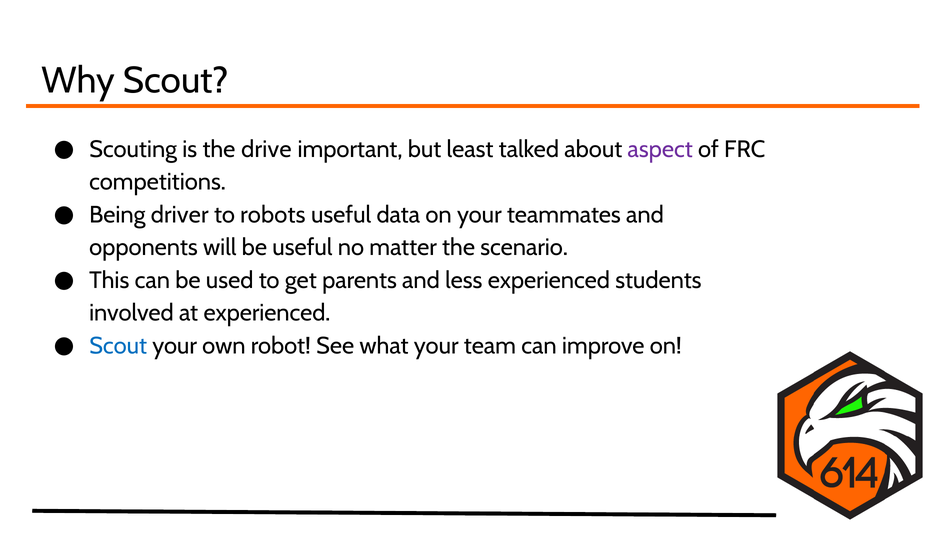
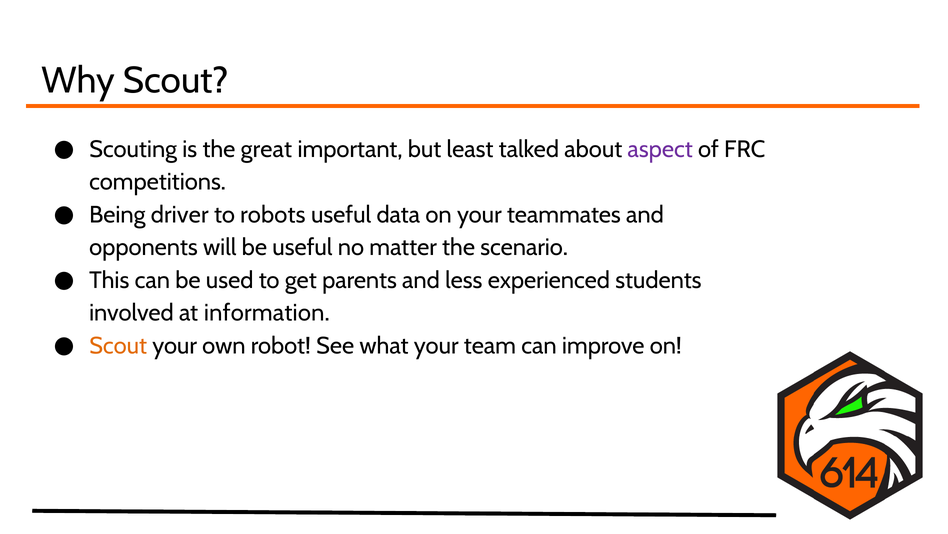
drive: drive -> great (266, 149)
at experienced: experienced -> information (267, 313)
Scout colour: blue -> orange (118, 345)
